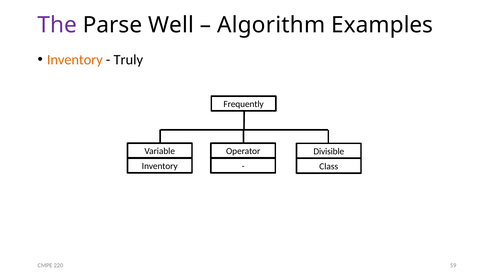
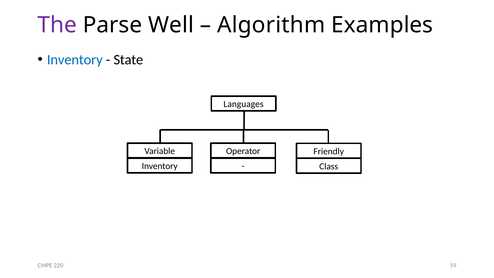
Inventory colour: orange -> blue (75, 60)
Truly: Truly -> State (128, 60)
Frequently: Frequently -> Languages (244, 104)
Divisible: Divisible -> Friendly (329, 151)
